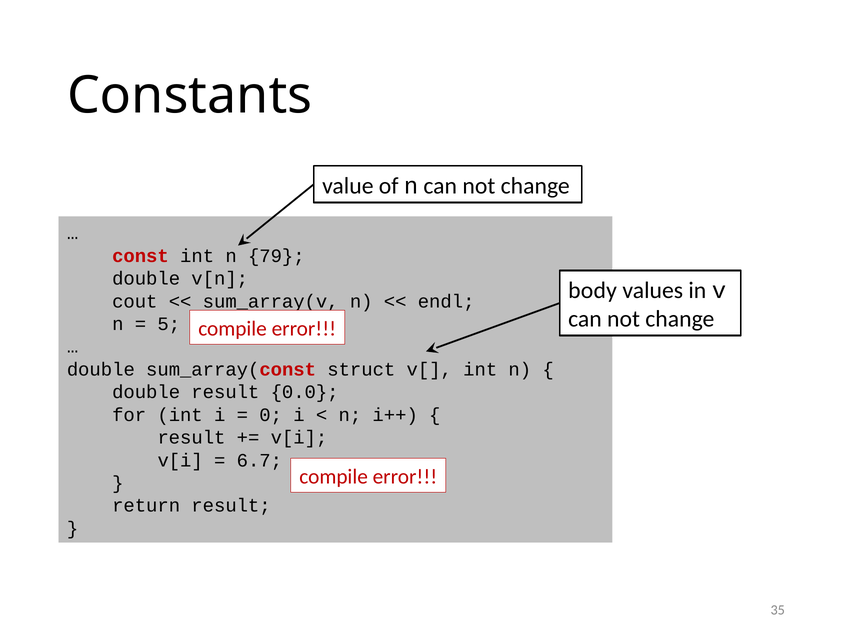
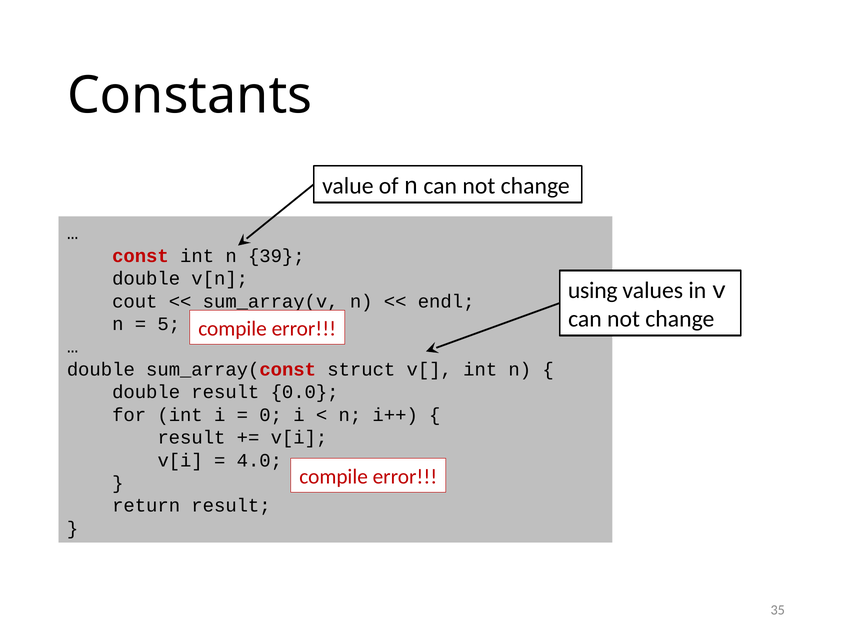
79: 79 -> 39 (276, 256)
body: body -> using (593, 290)
6.7: 6.7 -> 4.0 (259, 460)
